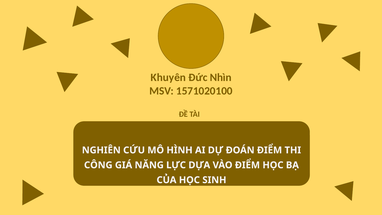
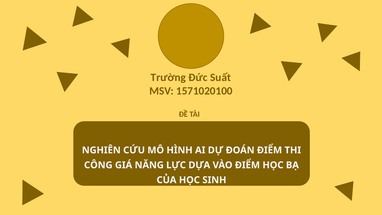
Khuyên: Khuyên -> Trường (168, 77)
Nhìn: Nhìn -> Suất (221, 77)
